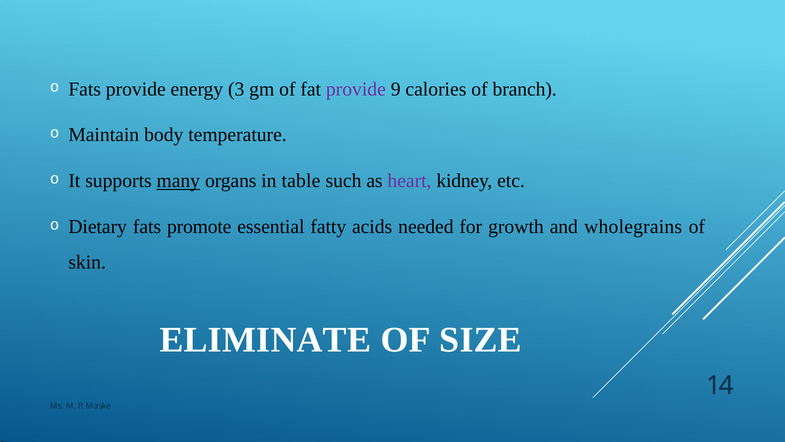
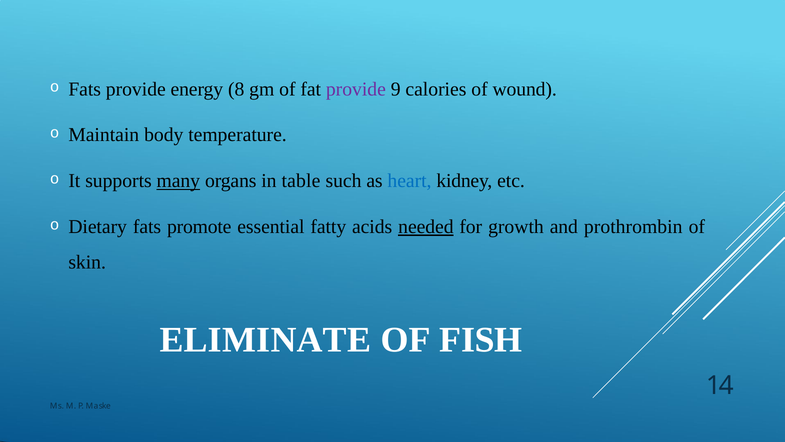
3: 3 -> 8 (236, 89)
branch: branch -> wound (525, 89)
heart colour: purple -> blue (410, 181)
needed underline: none -> present (426, 227)
wholegrains: wholegrains -> prothrombin (633, 227)
SIZE: SIZE -> FISH (481, 339)
